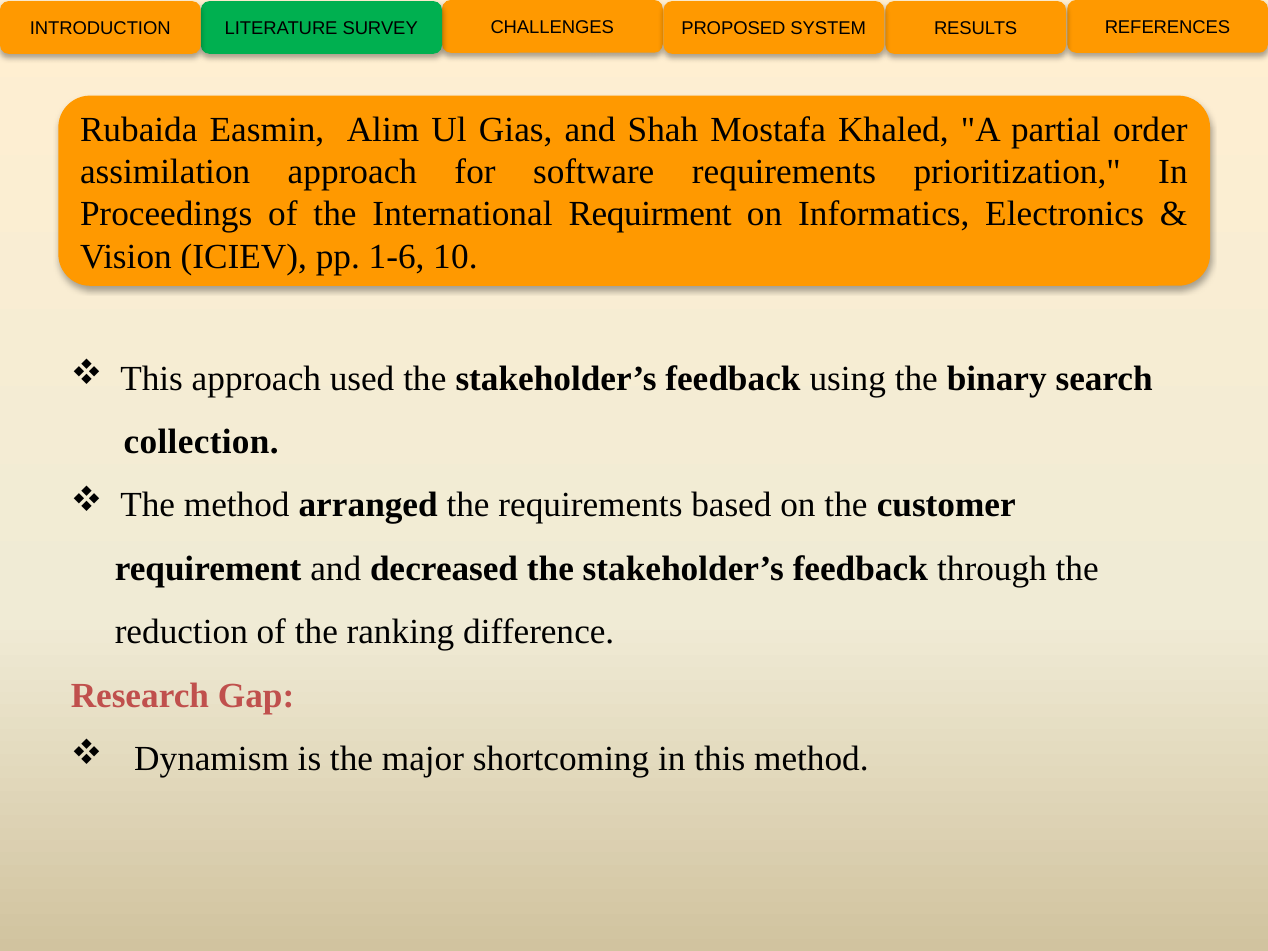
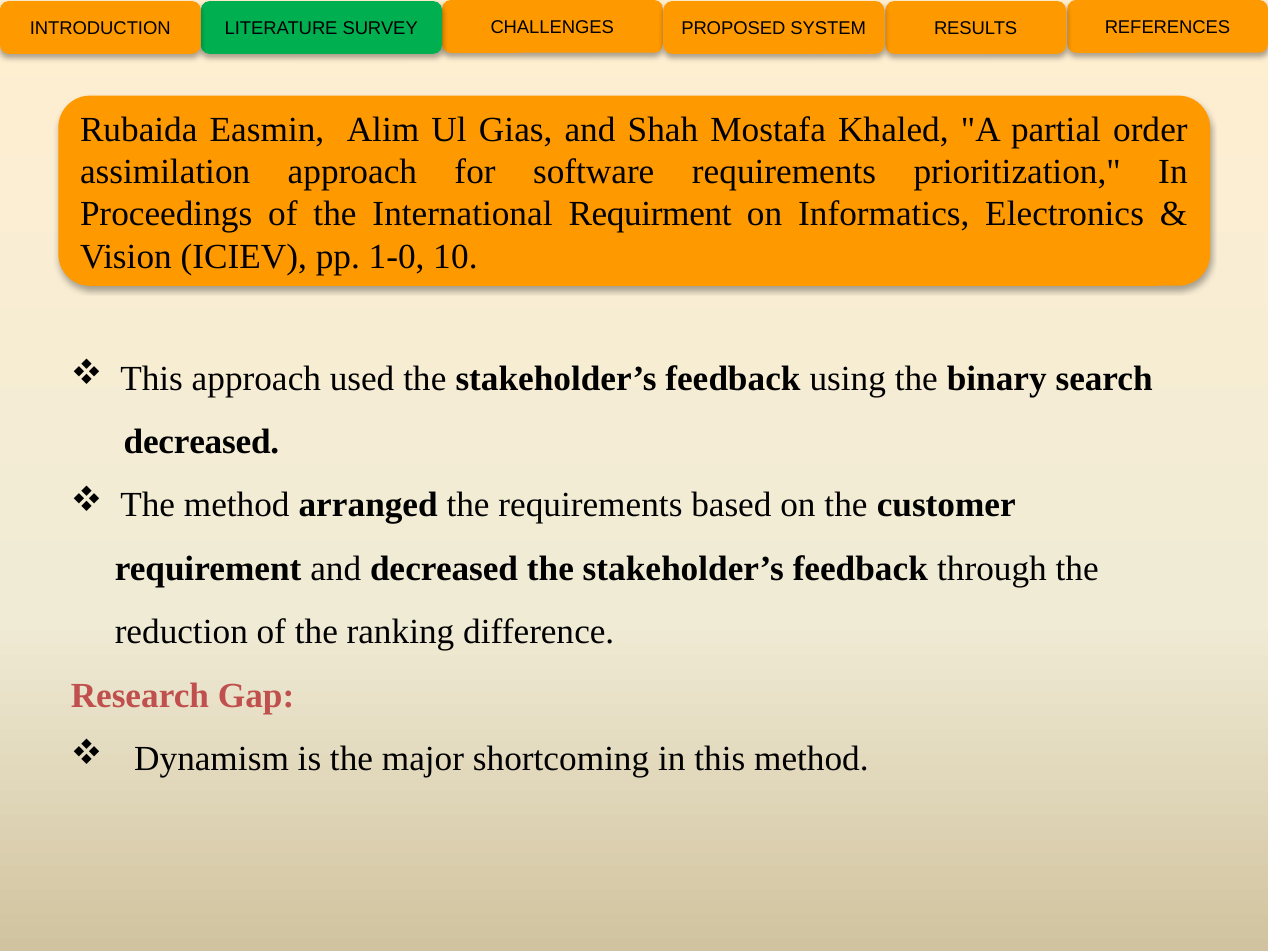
1-6: 1-6 -> 1-0 (397, 257)
collection: collection -> decreased (201, 442)
